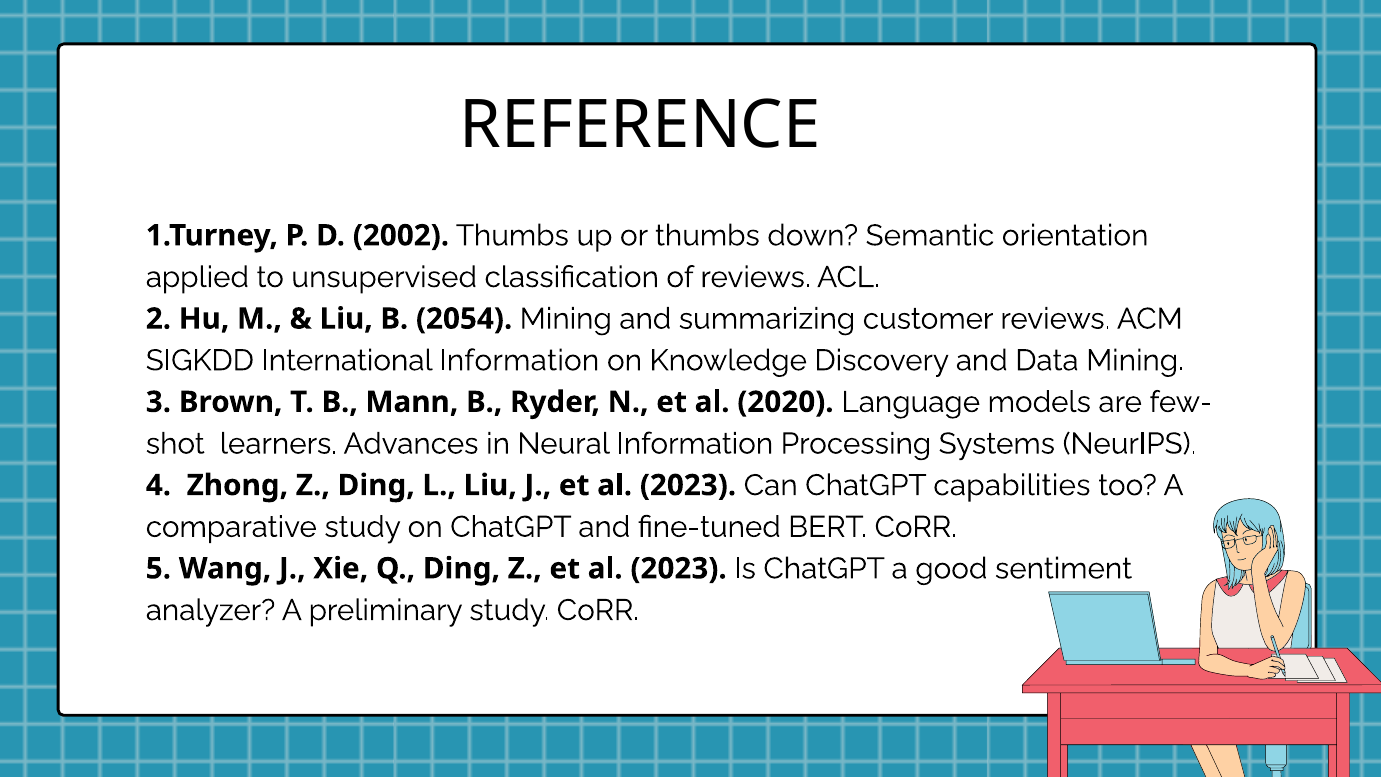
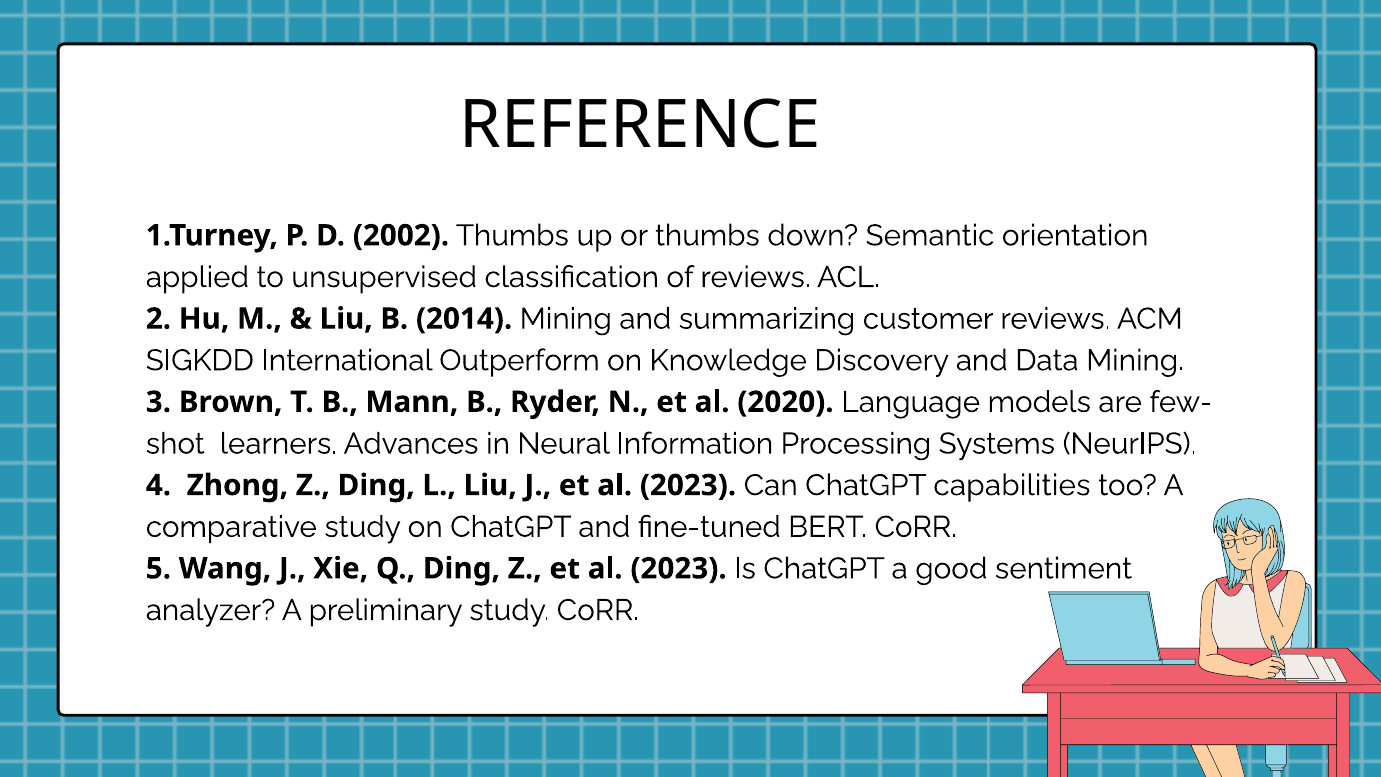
2054: 2054 -> 2014 (464, 319)
International Information: Information -> Outperform (519, 360)
